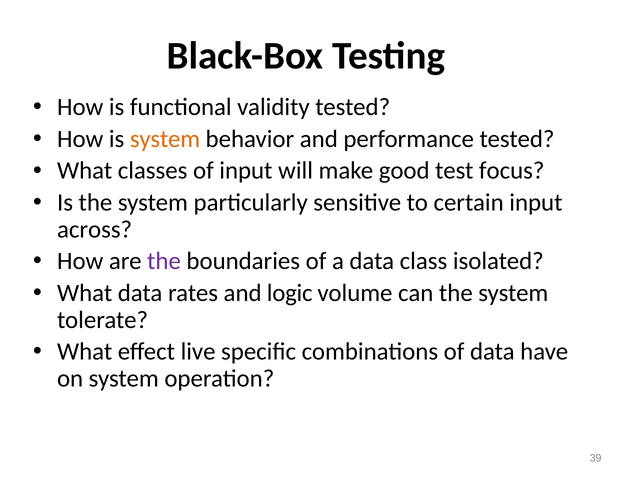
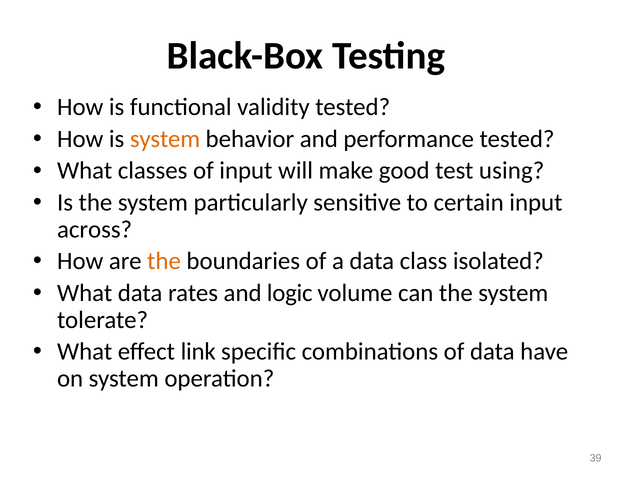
focus: focus -> using (512, 171)
the colour: purple -> orange (164, 261)
live: live -> link (198, 352)
